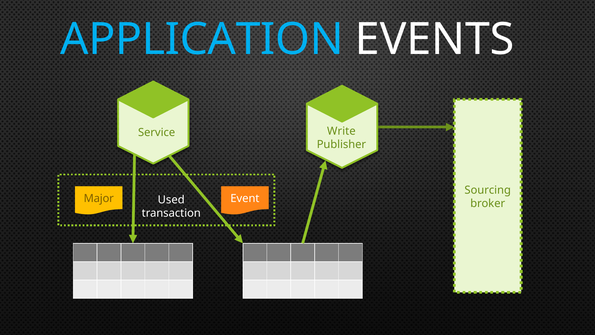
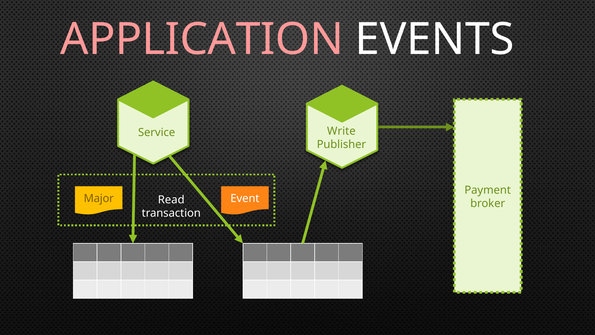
APPLICATION colour: light blue -> pink (202, 39)
Sourcing: Sourcing -> Payment (488, 190)
Used: Used -> Read (171, 200)
